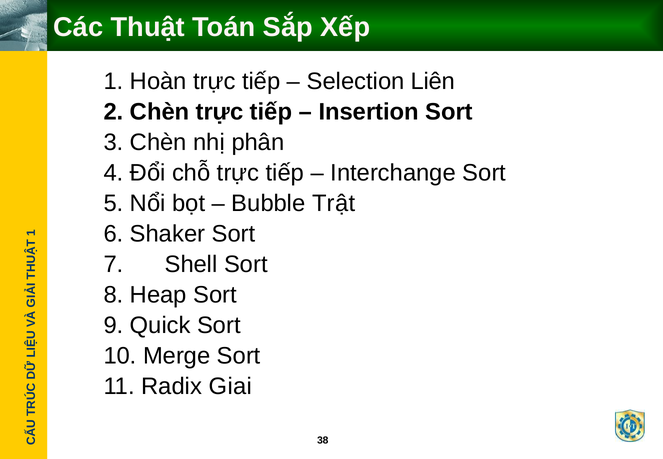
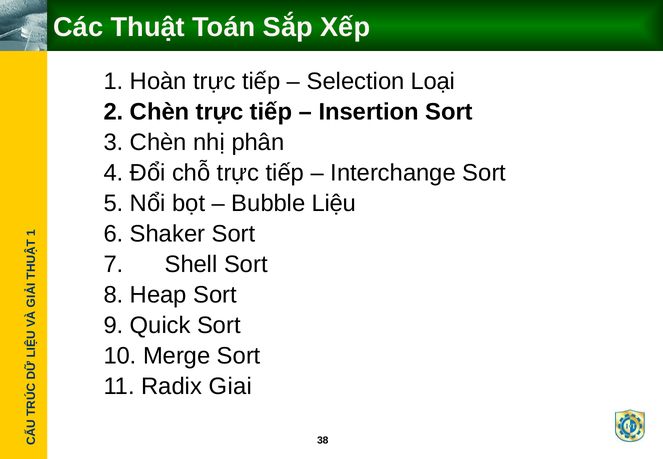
Liên: Liên -> Loại (433, 81)
Trật: Trật -> Liệu (334, 203)
